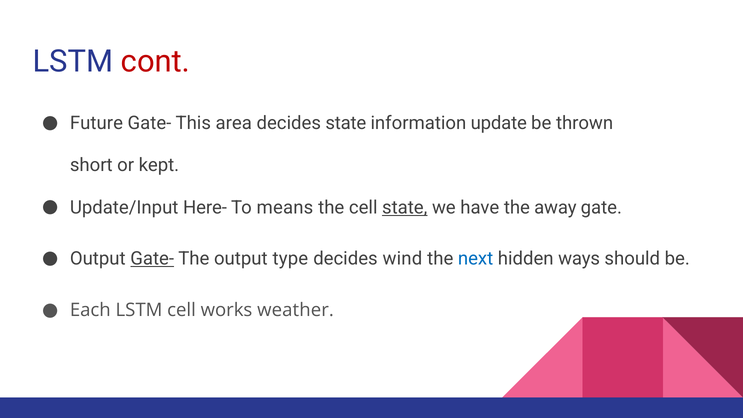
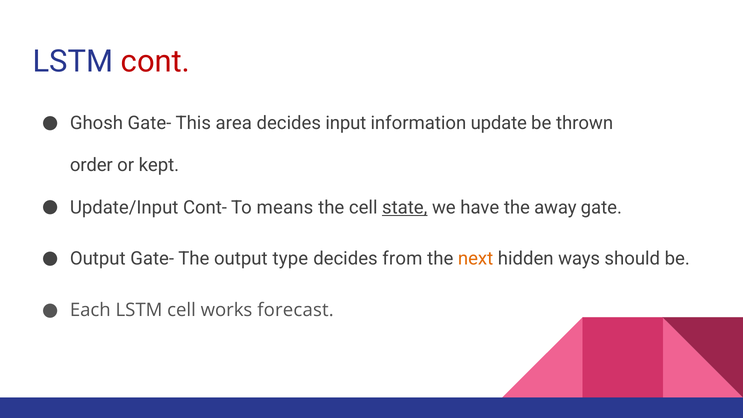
Future: Future -> Ghosh (96, 123)
decides state: state -> input (346, 123)
short: short -> order (91, 165)
Here-: Here- -> Cont- (205, 207)
Gate- underline: present -> none (152, 259)
wind: wind -> from (402, 259)
next colour: blue -> orange (476, 259)
weather: weather -> forecast (295, 310)
